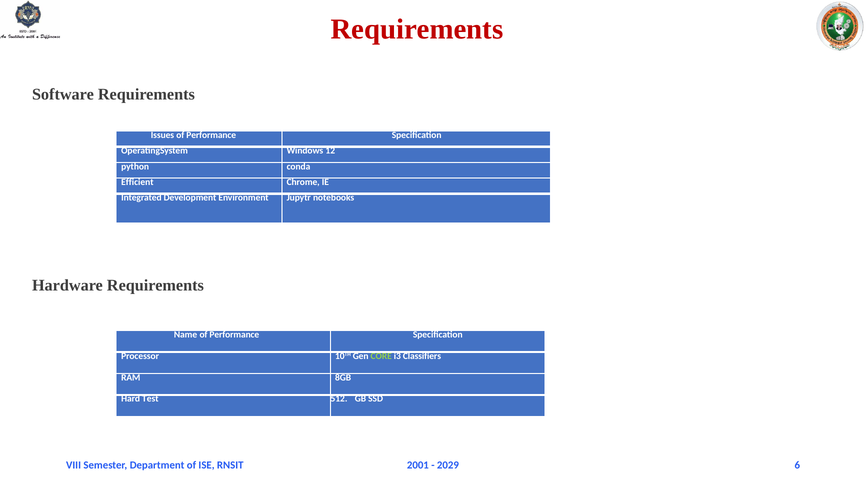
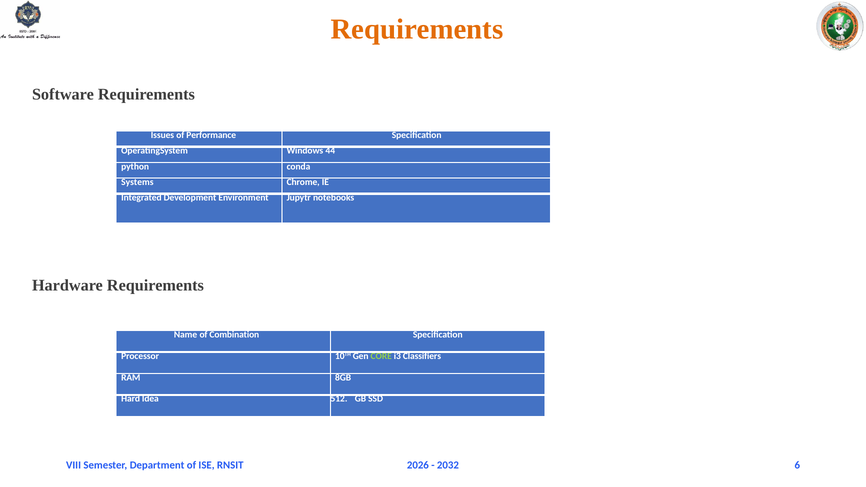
Requirements colour: red -> orange (417, 29)
12: 12 -> 44 (330, 151)
Efficient: Efficient -> Systems (137, 182)
Name of Performance: Performance -> Combination (234, 335)
Test: Test -> Idea (150, 399)
2001: 2001 -> 2026 (418, 465)
2029: 2029 -> 2032 (448, 465)
